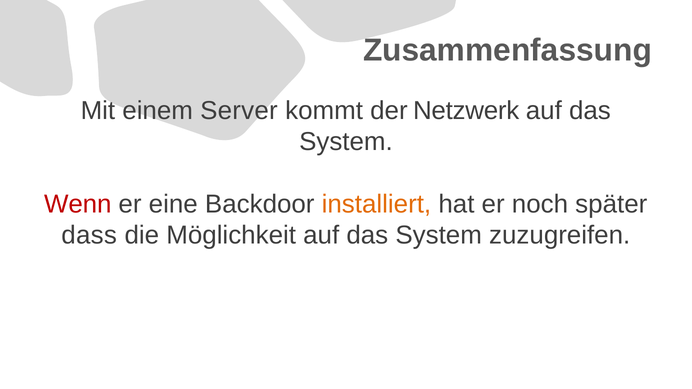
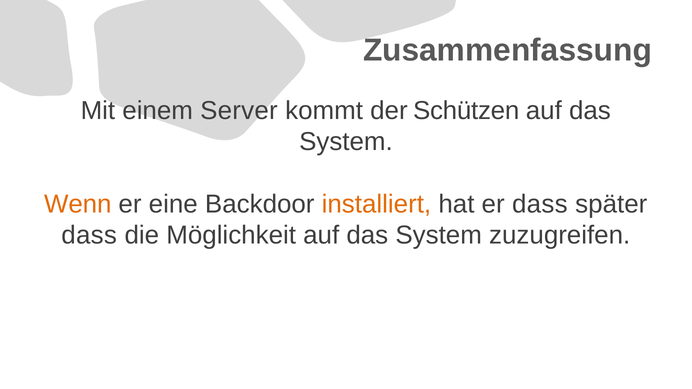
Netzwerk: Netzwerk -> Schützen (466, 111)
Wenn colour: red -> orange (78, 204)
er noch: noch -> dass (540, 204)
